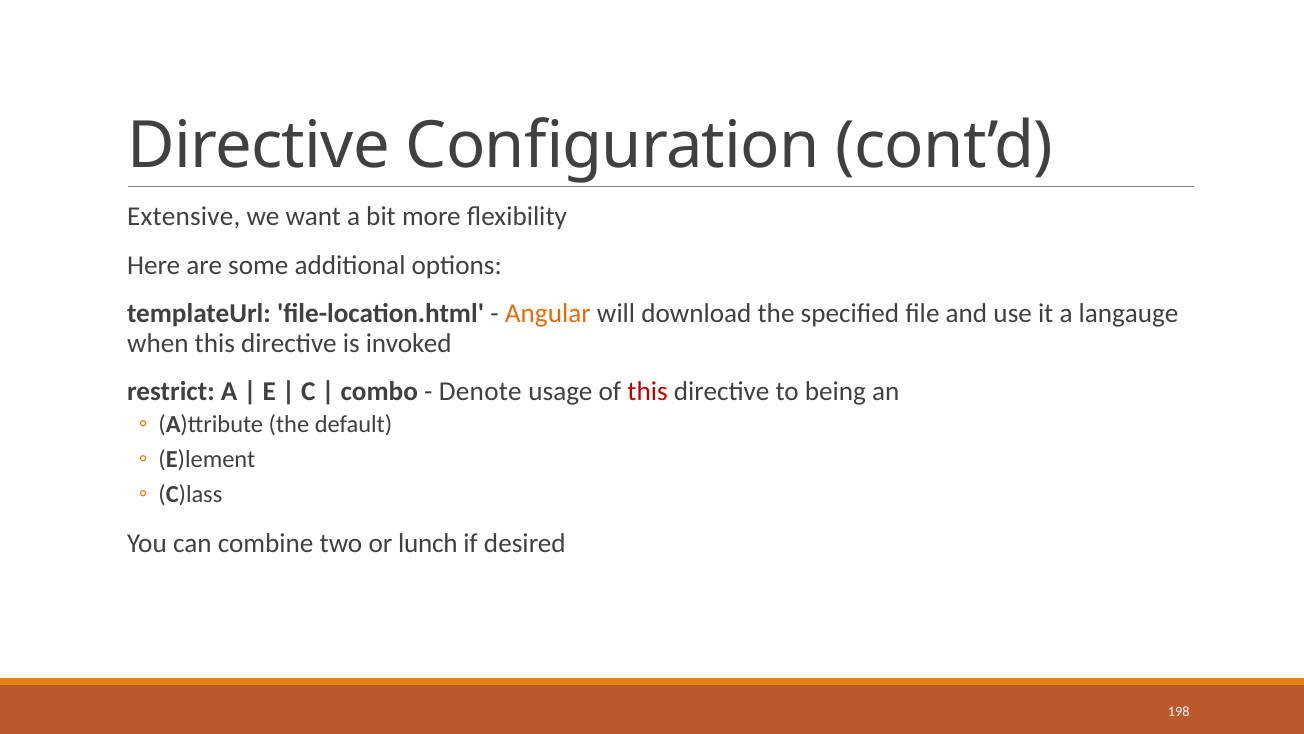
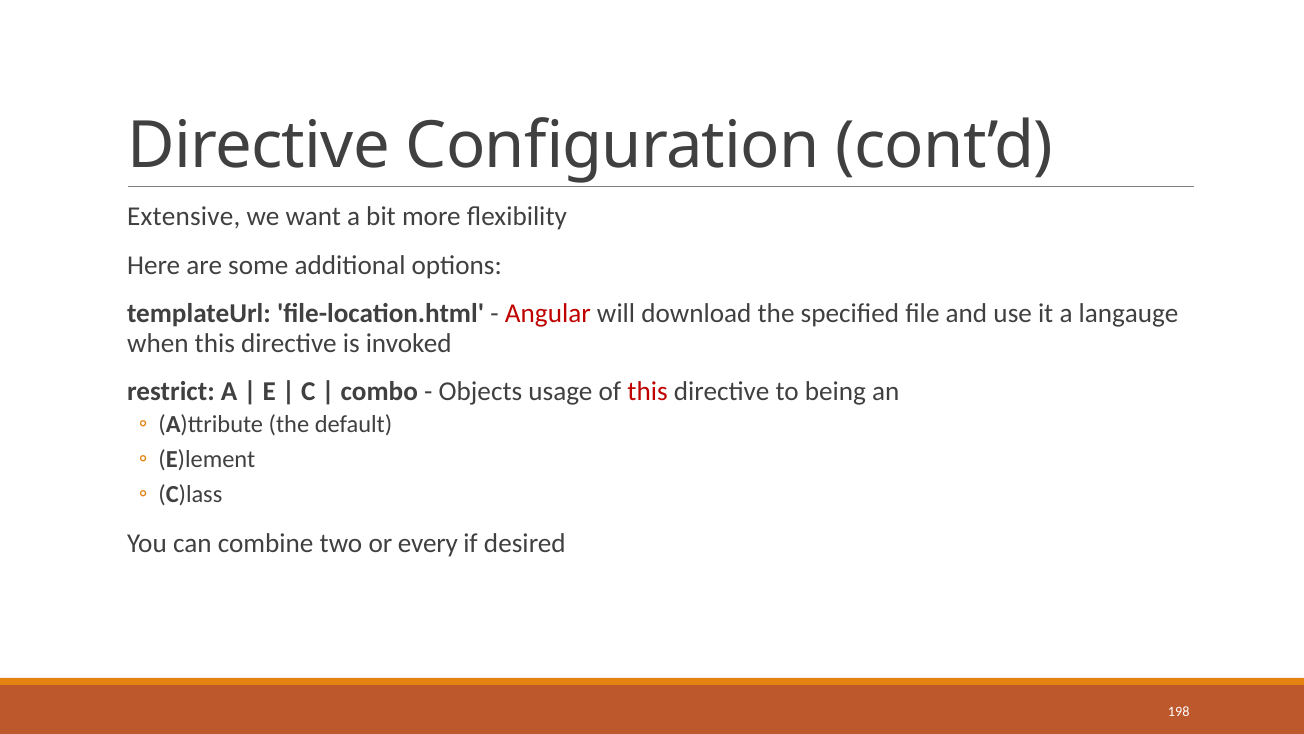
Angular colour: orange -> red (548, 314)
Denote: Denote -> Objects (480, 391)
lunch: lunch -> every (428, 543)
